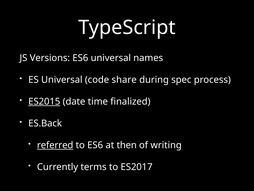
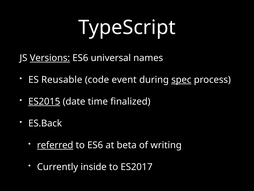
Versions underline: none -> present (50, 58)
ES Universal: Universal -> Reusable (62, 80)
share: share -> event (124, 80)
spec underline: none -> present (181, 80)
then: then -> beta (127, 145)
terms: terms -> inside (94, 167)
